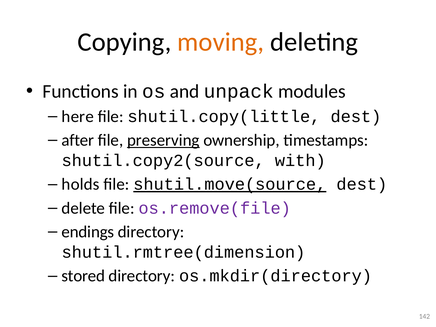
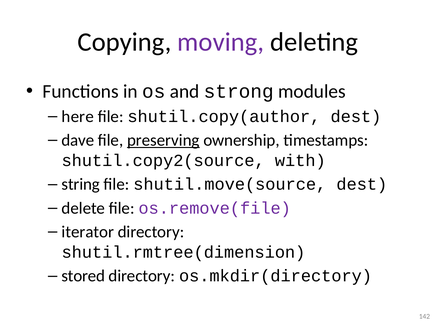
moving colour: orange -> purple (221, 42)
unpack: unpack -> strong (239, 91)
shutil.copy(little: shutil.copy(little -> shutil.copy(author (224, 117)
after: after -> dave (78, 140)
holds: holds -> string (81, 184)
shutil.move(source underline: present -> none (230, 184)
endings: endings -> iterator (88, 232)
